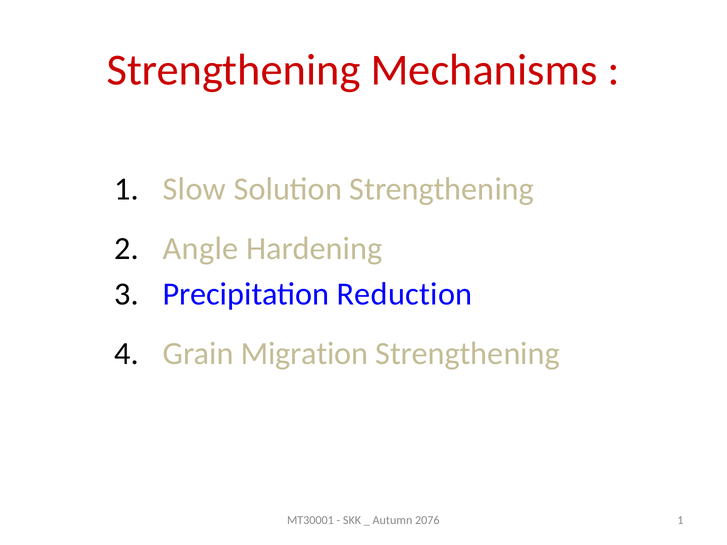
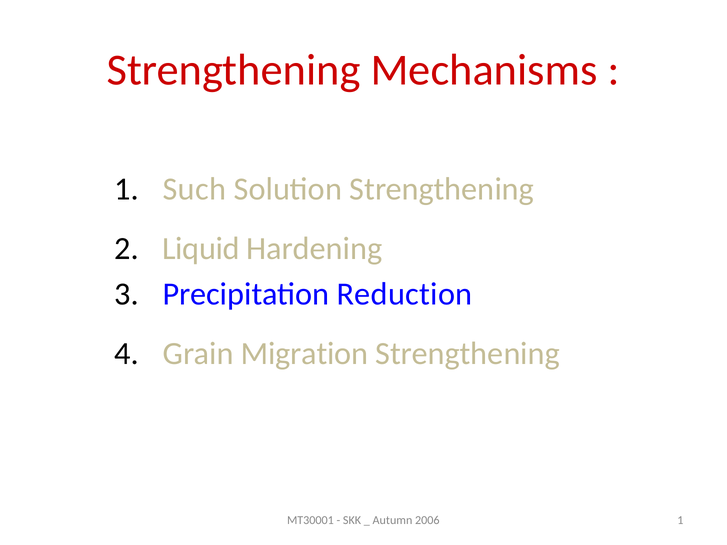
Slow: Slow -> Such (194, 189)
Angle: Angle -> Liquid (201, 249)
2076: 2076 -> 2006 (427, 521)
